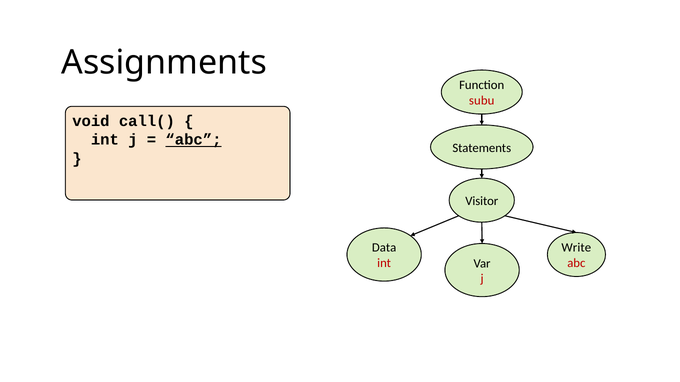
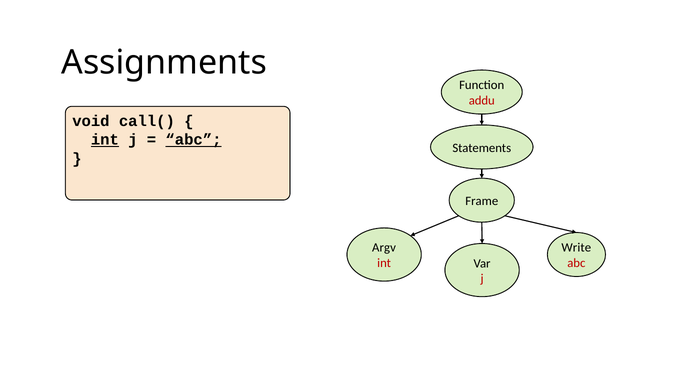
subu: subu -> addu (482, 101)
int underline: none -> present (105, 140)
Visitor: Visitor -> Frame (482, 201)
Data: Data -> Argv (384, 248)
